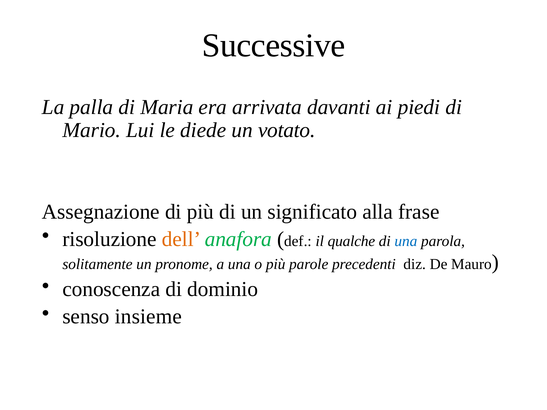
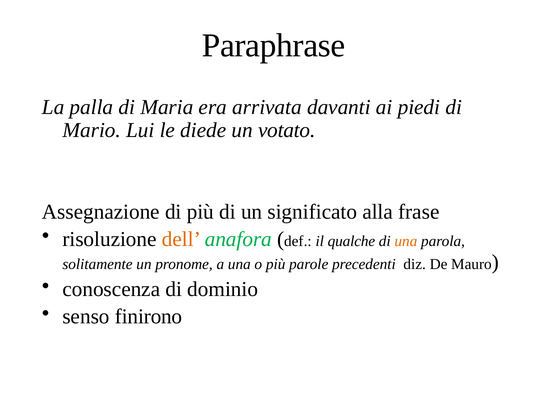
Successive: Successive -> Paraphrase (274, 46)
una colour: blue -> orange (406, 241)
insieme: insieme -> finirono (149, 317)
